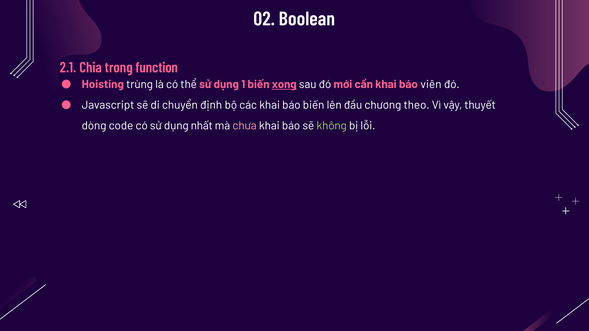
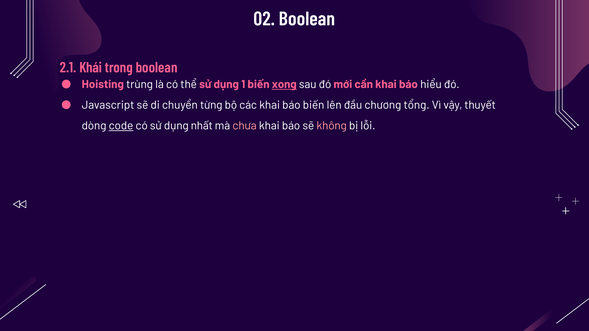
Chia: Chia -> Khái (91, 68)
trong function: function -> boolean (157, 68)
viên: viên -> hiểu (431, 85)
định: định -> từng (211, 105)
theo: theo -> tổng (417, 105)
code underline: none -> present (121, 126)
không colour: light green -> pink (332, 126)
